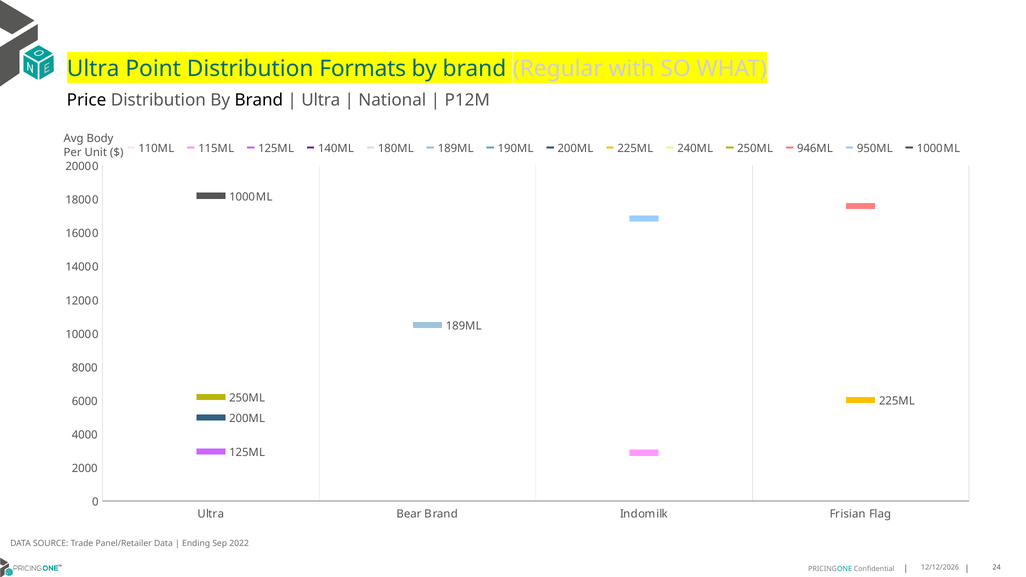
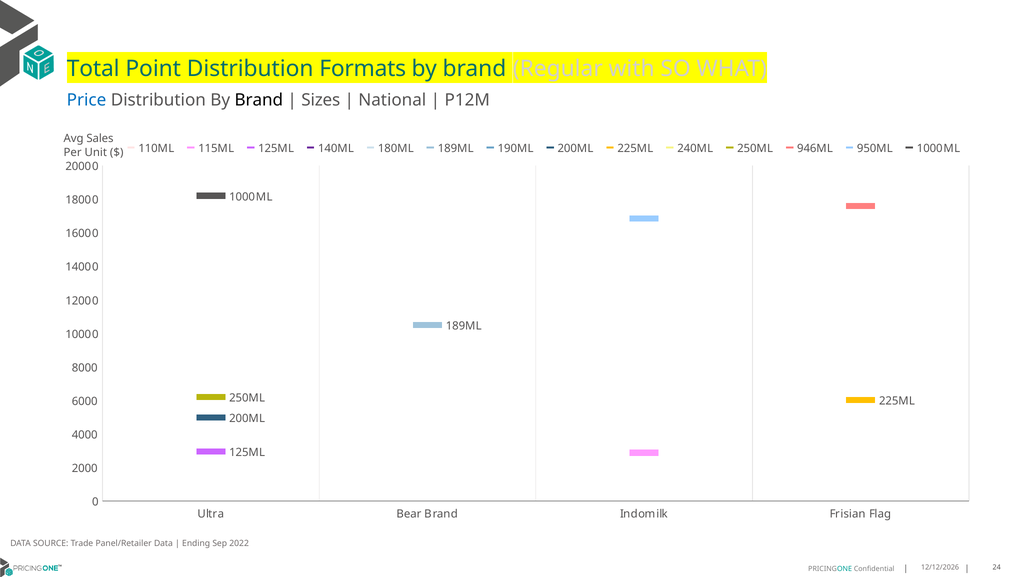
Ultra: Ultra -> Total (93, 69)
Price colour: black -> blue (87, 100)
Ultra: Ultra -> Sizes (321, 100)
Body: Body -> Sales (100, 139)
